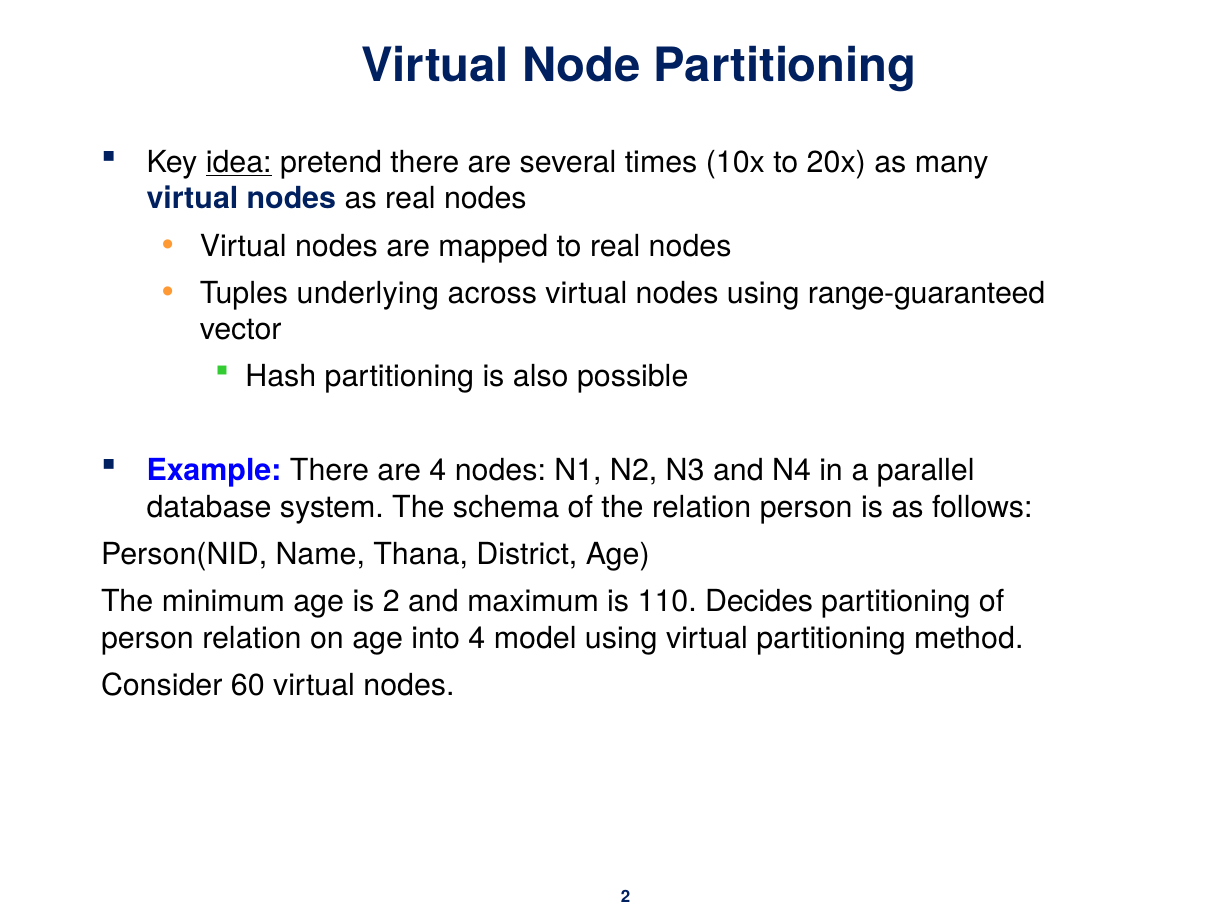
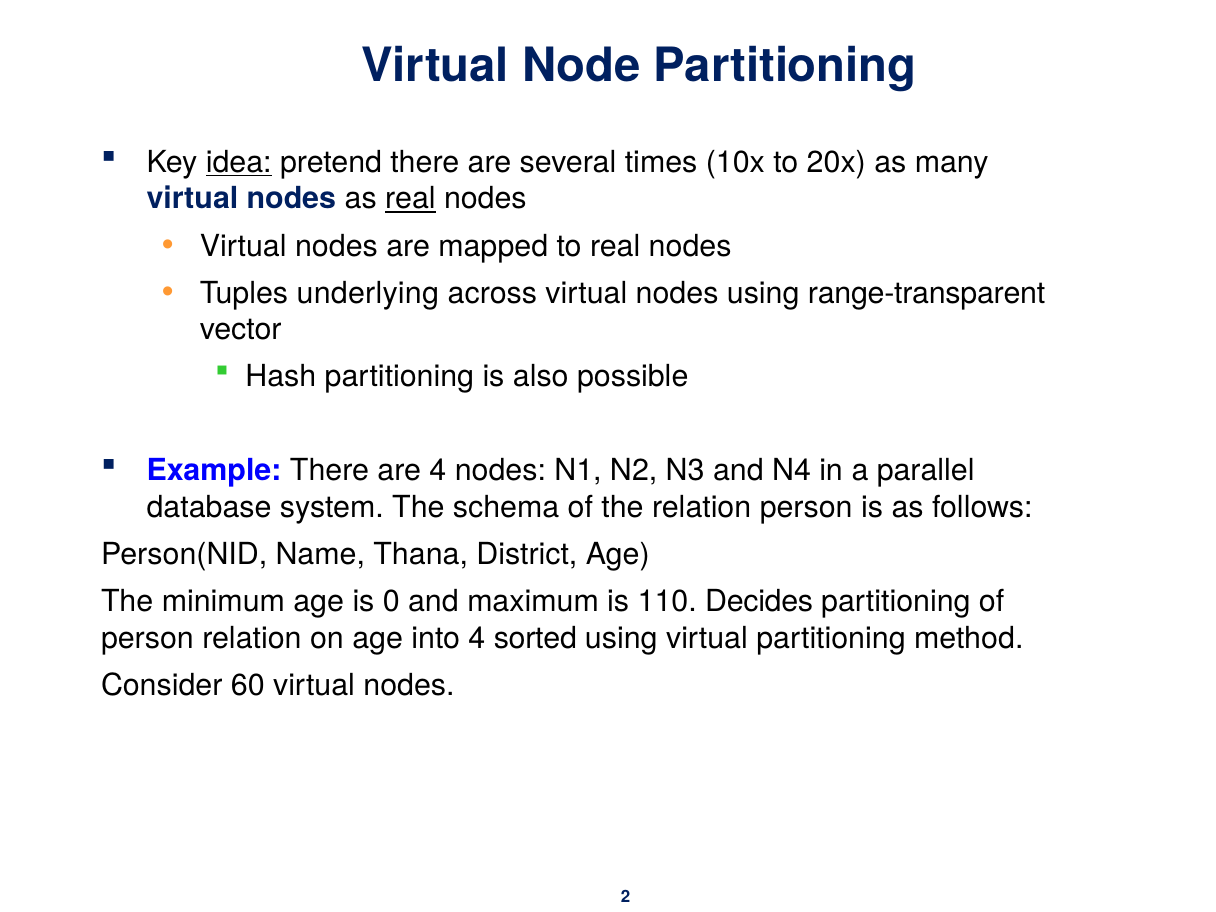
real underline: none -> present (410, 199)
range-guaranteed: range-guaranteed -> range-transparent (927, 293)
is 2: 2 -> 0 (391, 602)
model: model -> sorted (535, 638)
